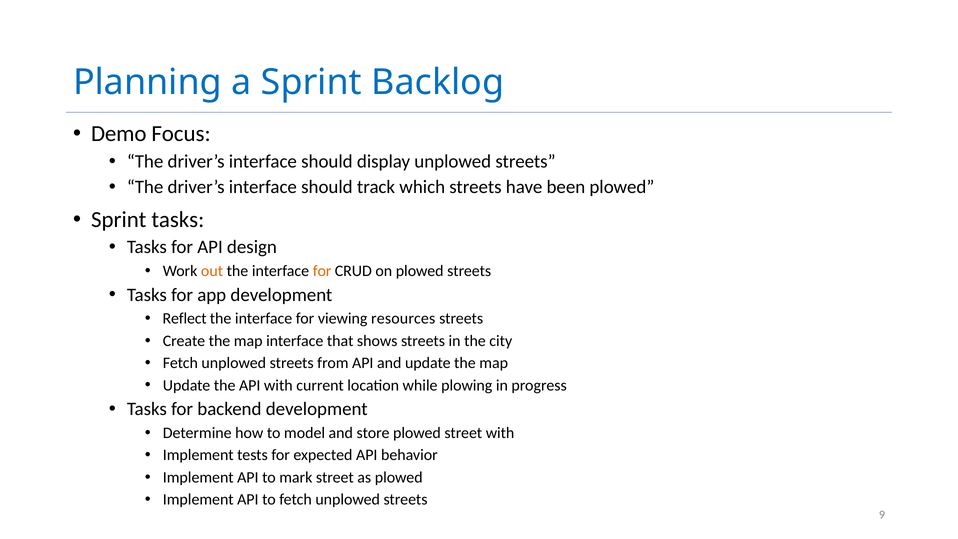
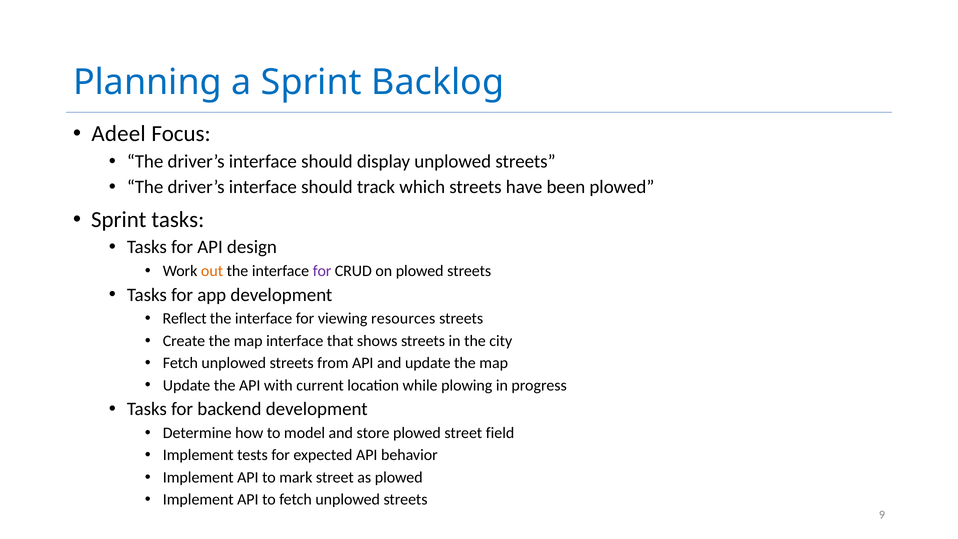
Demo: Demo -> Adeel (119, 134)
for colour: orange -> purple (322, 271)
street with: with -> field (500, 433)
